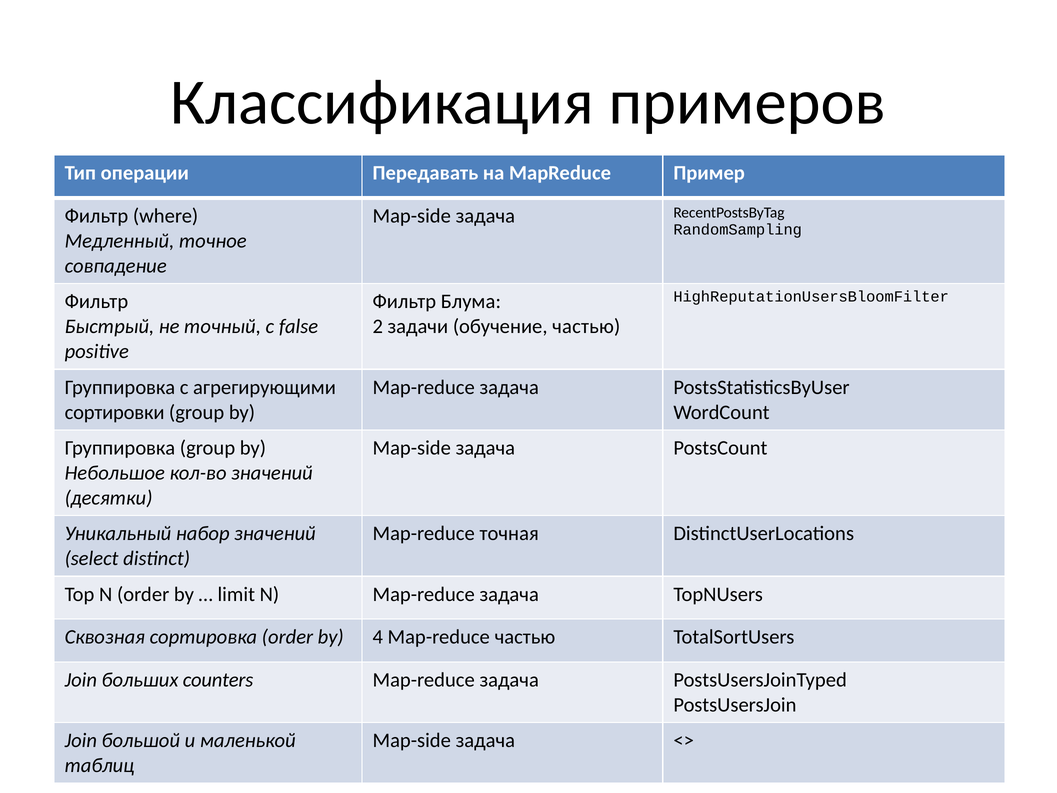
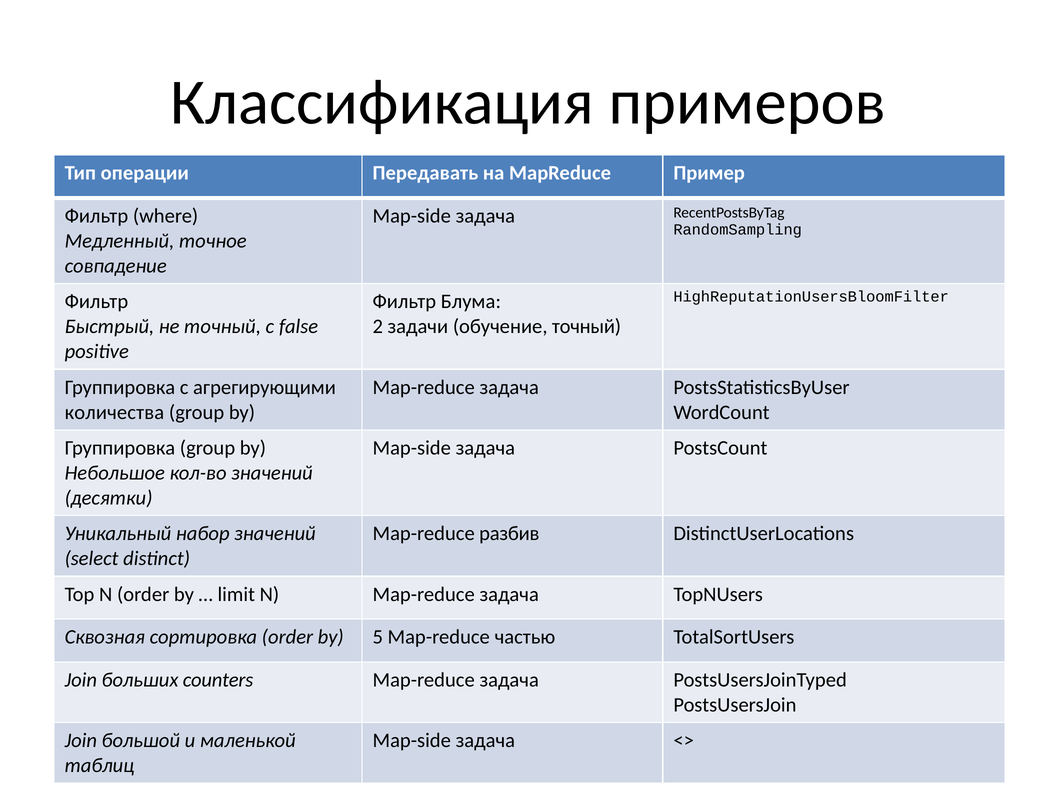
обучение частью: частью -> точный (586, 327)
сортировки: сортировки -> количества (114, 412)
точная: точная -> разбив (509, 533)
4: 4 -> 5 (378, 637)
